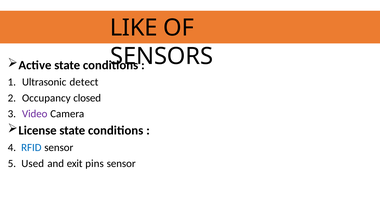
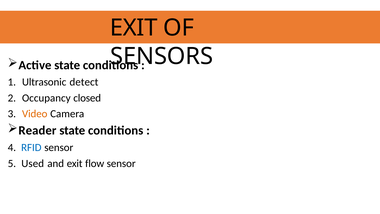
LIKE: LIKE -> EXIT (134, 28)
Video colour: purple -> orange (35, 114)
License: License -> Reader (37, 130)
pins: pins -> flow (95, 163)
